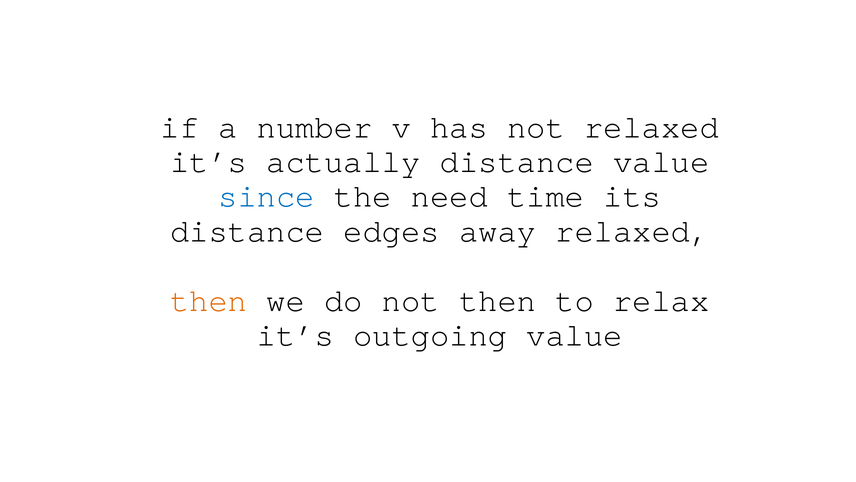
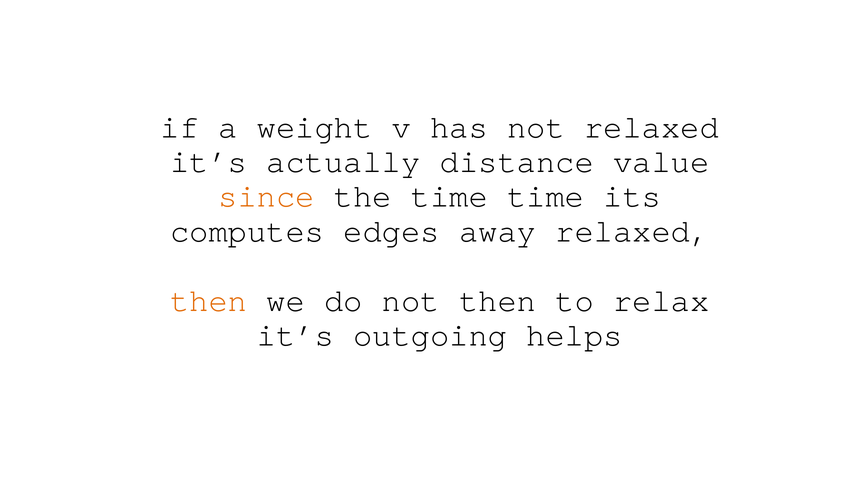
number: number -> weight (315, 127)
since colour: blue -> orange (266, 196)
the need: need -> time (449, 196)
distance: distance -> computes (247, 231)
outgoing value: value -> helps (575, 335)
